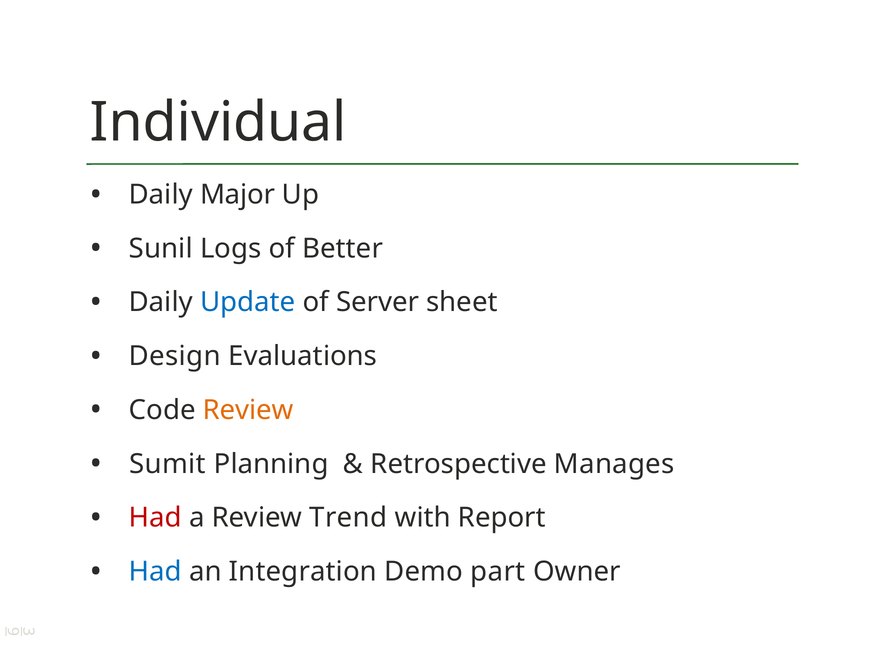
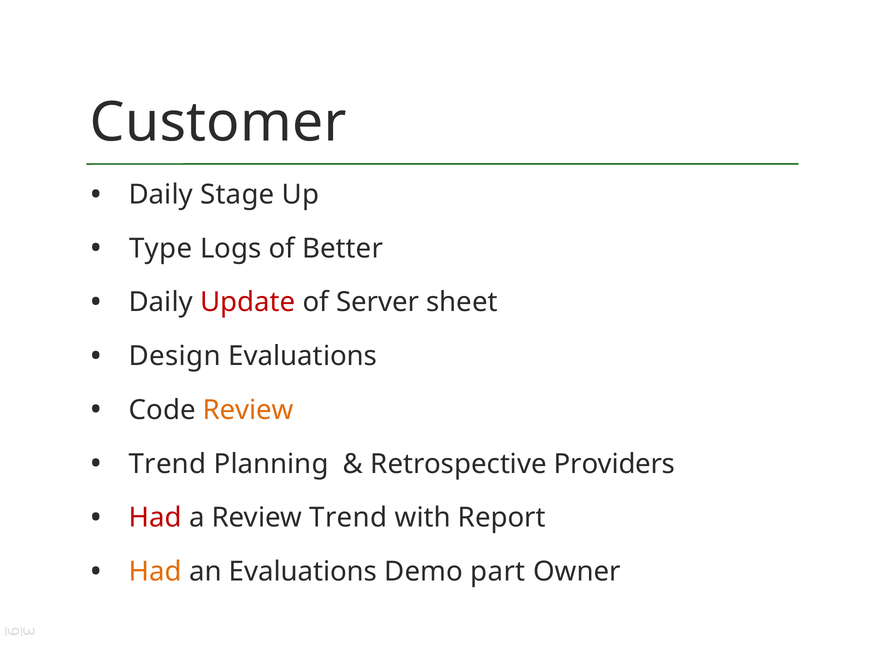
Individual: Individual -> Customer (218, 123)
Major: Major -> Stage (237, 195)
Sunil: Sunil -> Type (161, 249)
Update colour: blue -> red (248, 303)
Sumit: Sumit -> Trend (168, 464)
Manages: Manages -> Providers (614, 464)
Had colour: blue -> orange (155, 572)
an Integration: Integration -> Evaluations (303, 572)
